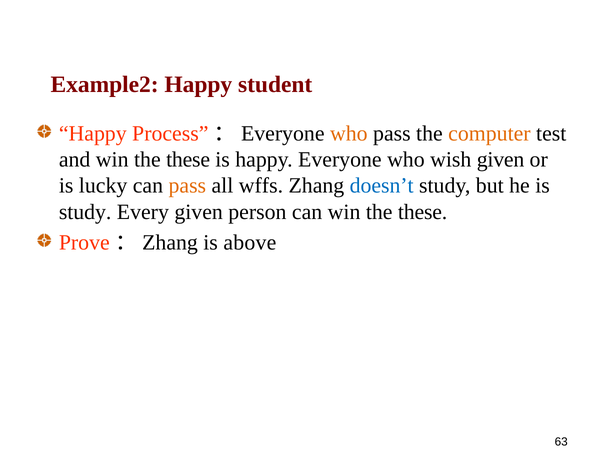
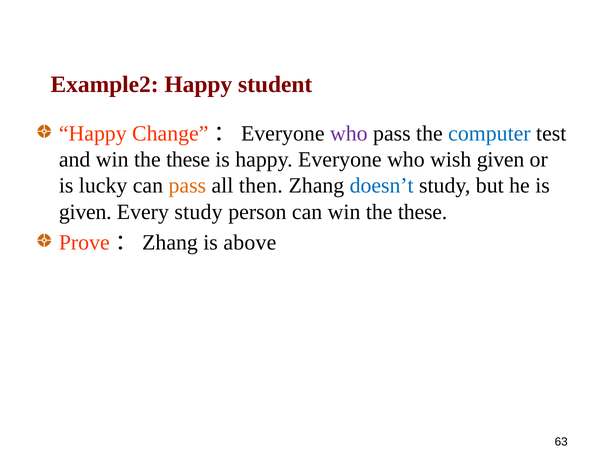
Process: Process -> Change (170, 133)
who colour: orange -> purple (349, 133)
computer colour: orange -> blue (489, 133)
wffs: wffs -> then (261, 186)
study: study -> given (85, 212)
Every given: given -> study (199, 212)
